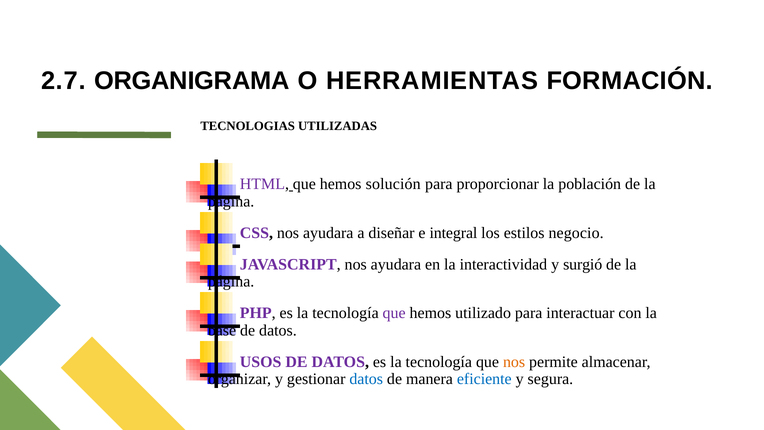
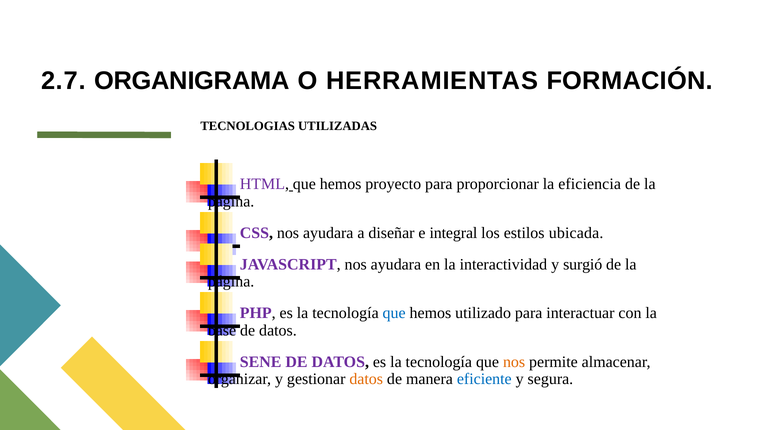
solución: solución -> proyecto (393, 184)
población: población -> eficiencia (590, 184)
negocio: negocio -> ubicada (576, 233)
que colour: purple -> blue (394, 313)
USOS: USOS -> SENE (261, 362)
datos colour: blue -> orange (366, 379)
